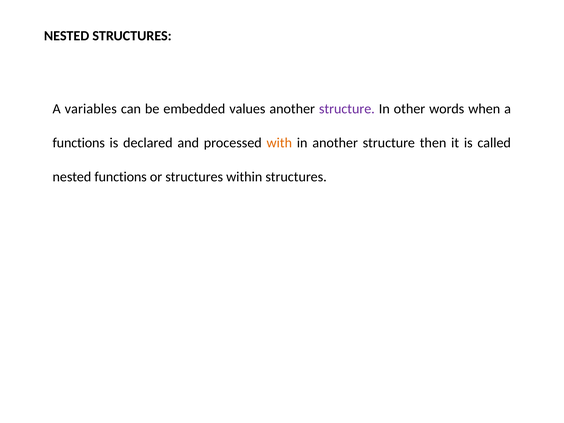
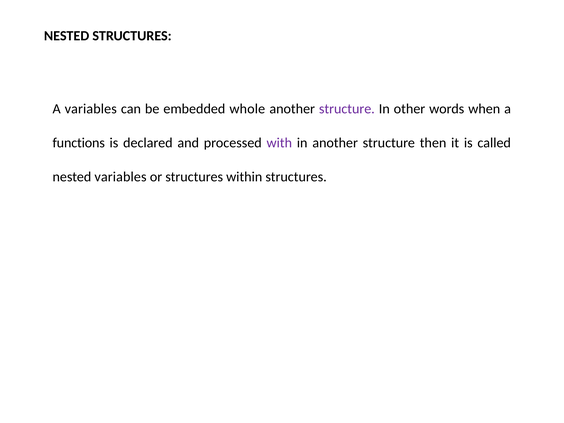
values: values -> whole (247, 109)
with colour: orange -> purple (279, 143)
nested functions: functions -> variables (120, 177)
